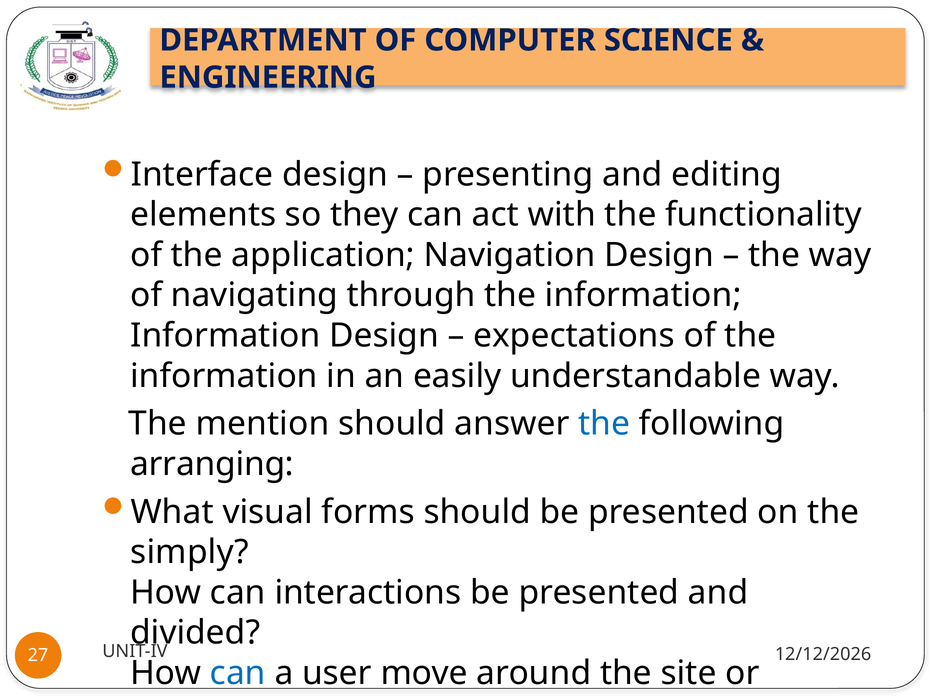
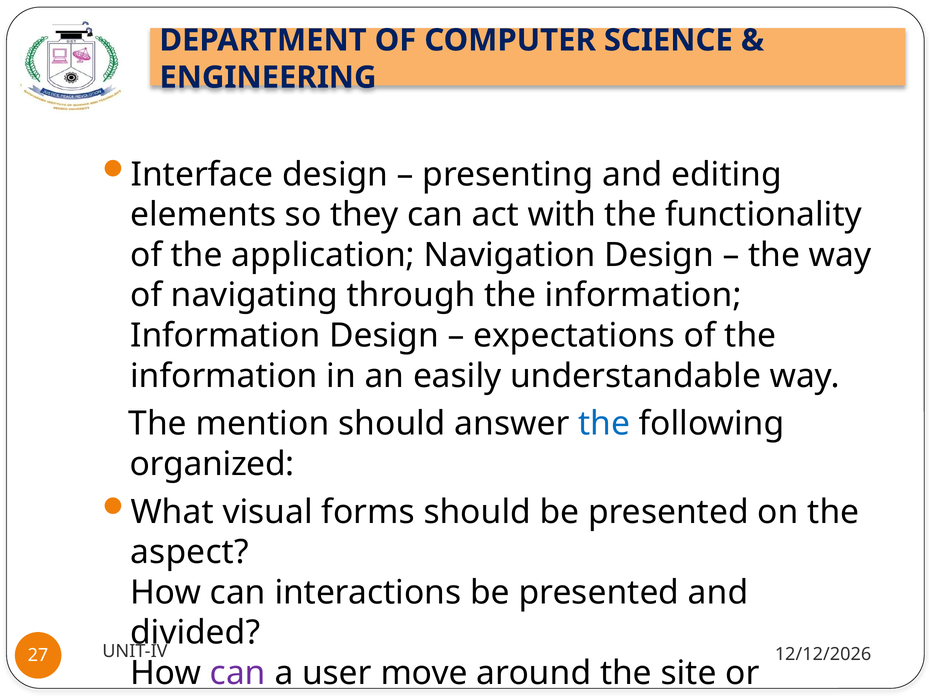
arranging: arranging -> organized (212, 464)
simply: simply -> aspect (189, 552)
can colour: blue -> purple (238, 673)
